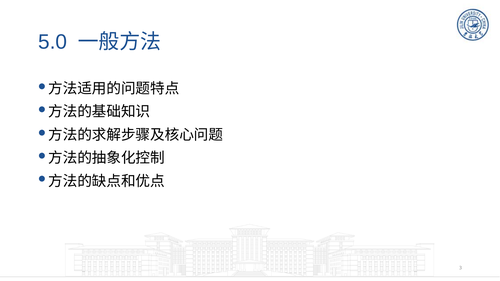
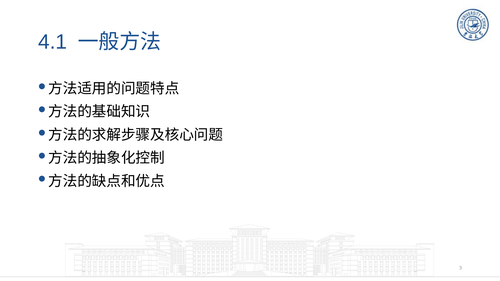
5.0: 5.0 -> 4.1 (53, 42)
